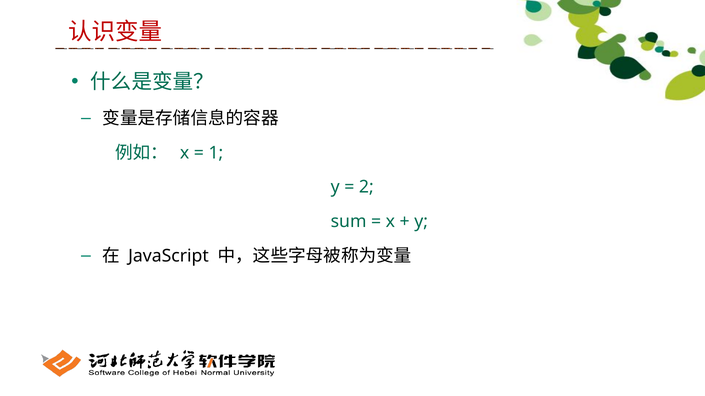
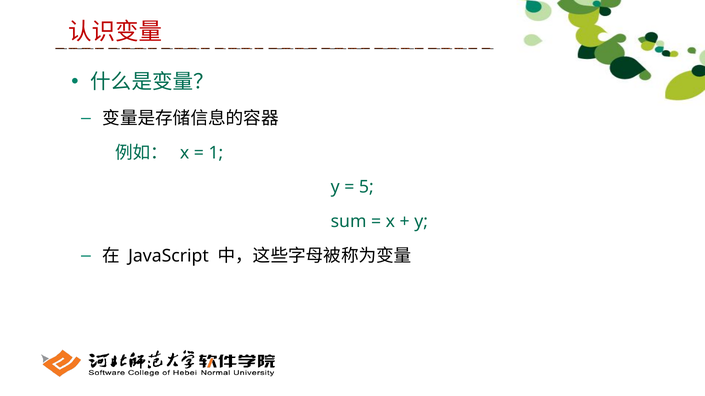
2: 2 -> 5 (366, 187)
